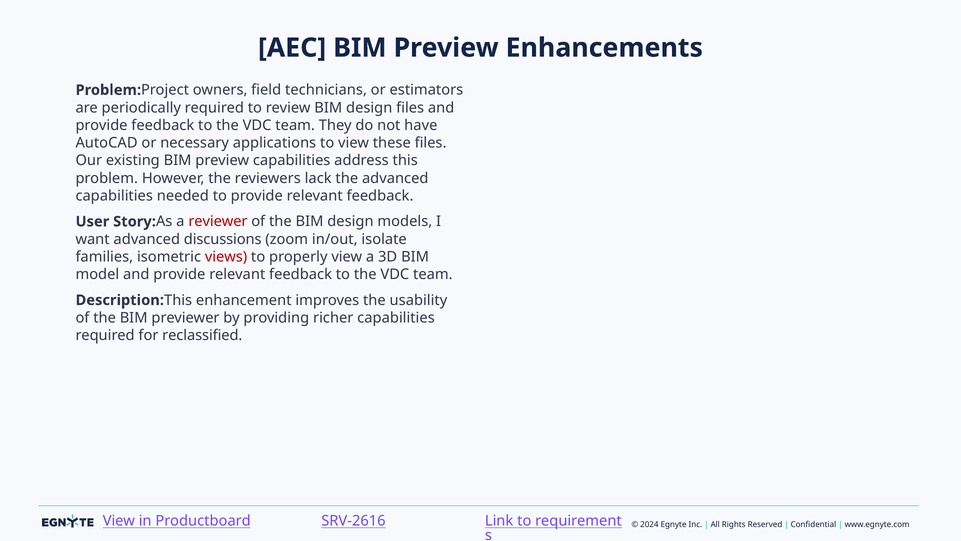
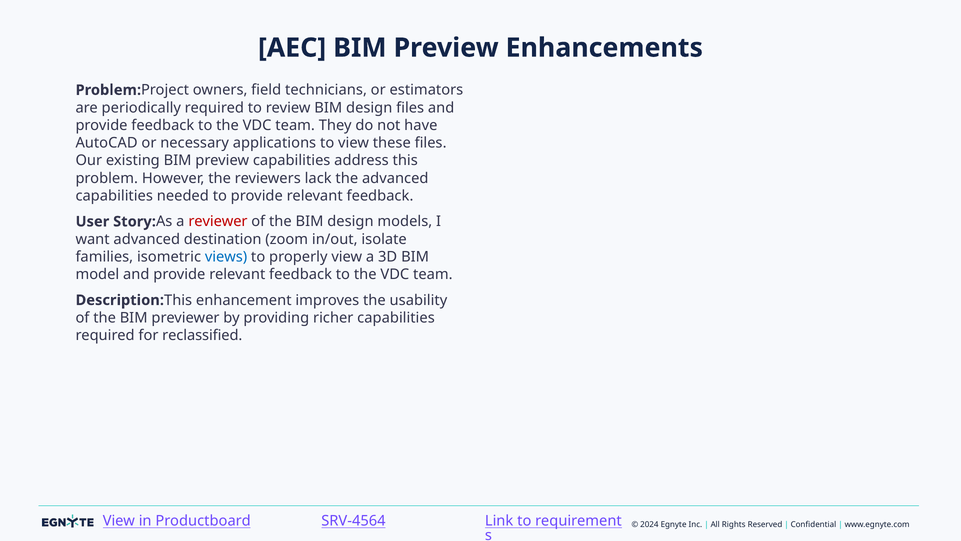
discussions: discussions -> destination (223, 239)
views colour: red -> blue (226, 257)
SRV-2616: SRV-2616 -> SRV-4564 (353, 521)
